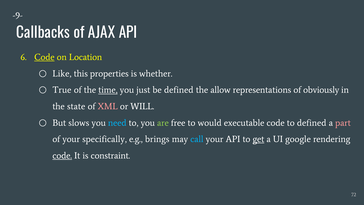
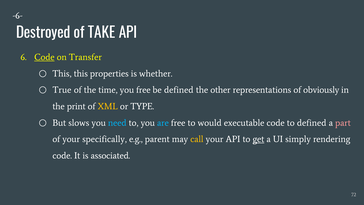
-9-: -9- -> -6- (18, 16)
Callbacks: Callbacks -> Destroyed (43, 33)
AJAX: AJAX -> TAKE (102, 33)
Location: Location -> Transfer (85, 57)
Like: Like -> This (62, 73)
time underline: present -> none (108, 90)
you just: just -> free (143, 90)
allow: allow -> other (221, 90)
state: state -> print (76, 106)
XML colour: pink -> yellow (108, 106)
WILL: WILL -> TYPE (142, 106)
are colour: light green -> light blue (163, 123)
brings: brings -> parent (157, 139)
call colour: light blue -> yellow (197, 139)
google: google -> simply (298, 139)
code underline: present -> none (62, 155)
constraint: constraint -> associated (110, 155)
